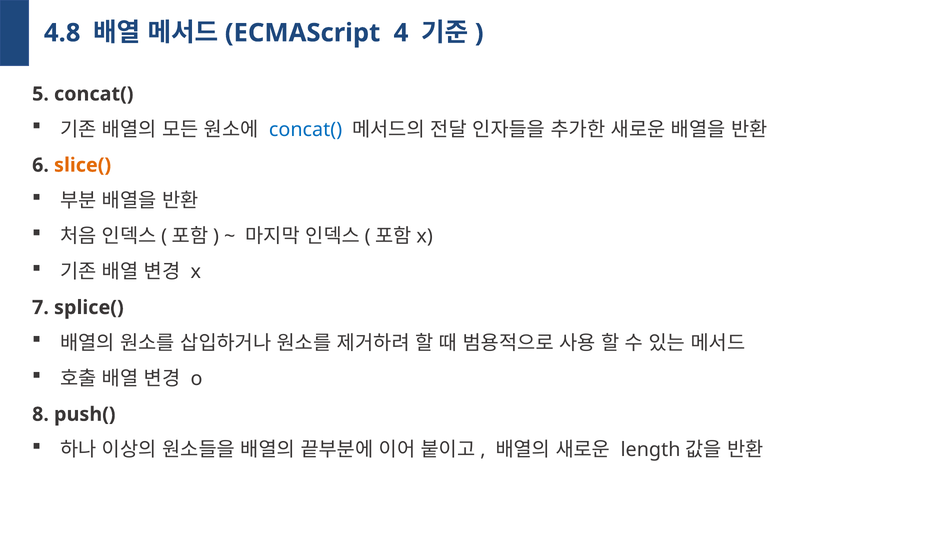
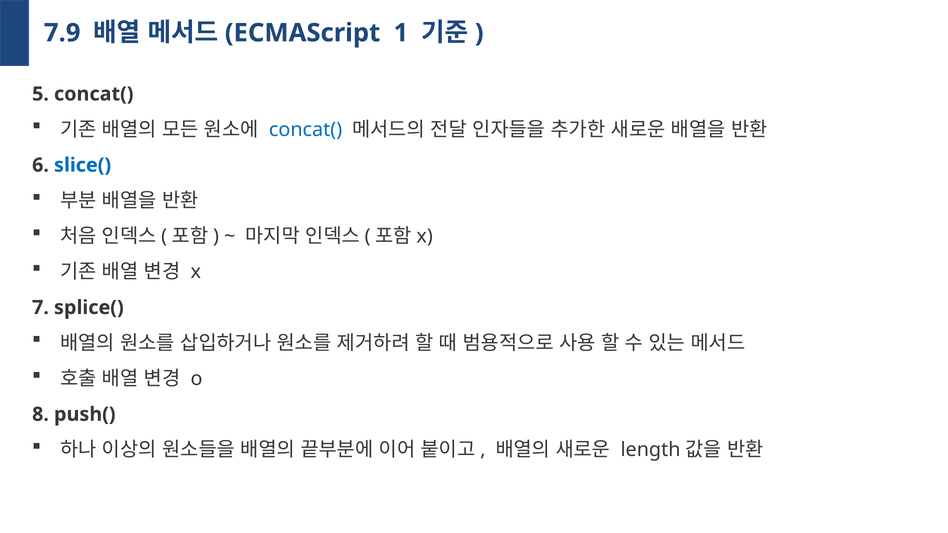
4.8: 4.8 -> 7.9 (62, 33)
4: 4 -> 1 (401, 33)
slice( colour: orange -> blue (83, 165)
